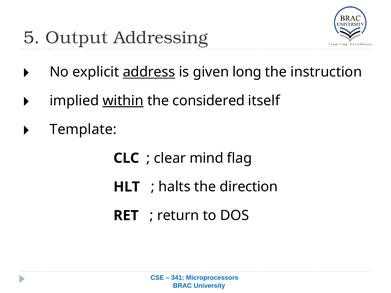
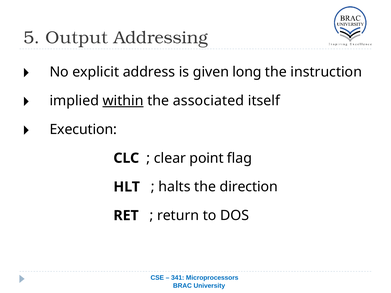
address underline: present -> none (149, 72)
considered: considered -> associated (208, 101)
Template: Template -> Execution (83, 130)
mind: mind -> point (207, 158)
